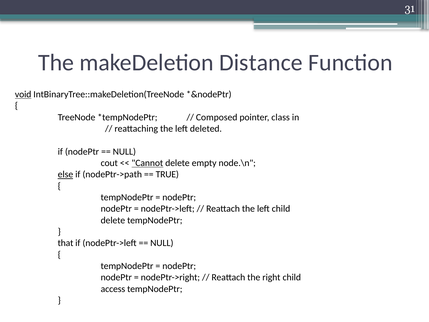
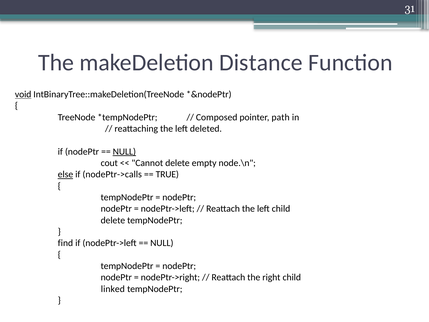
class: class -> path (281, 117)
NULL underline: none -> present (124, 151)
Cannot underline: present -> none (147, 163)
nodePtr->path: nodePtr->path -> nodePtr->calls (112, 174)
that: that -> find (65, 243)
access: access -> linked (113, 289)
